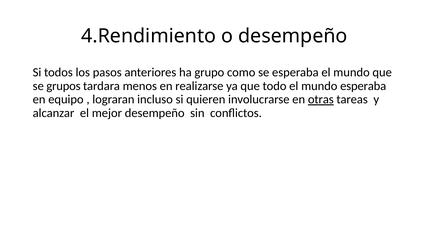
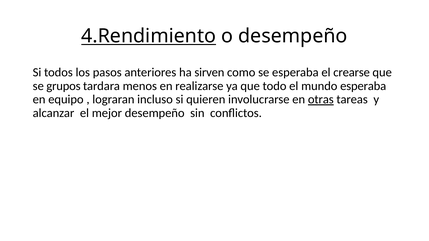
4.Rendimiento underline: none -> present (149, 36)
grupo: grupo -> sirven (209, 73)
esperaba el mundo: mundo -> crearse (352, 73)
